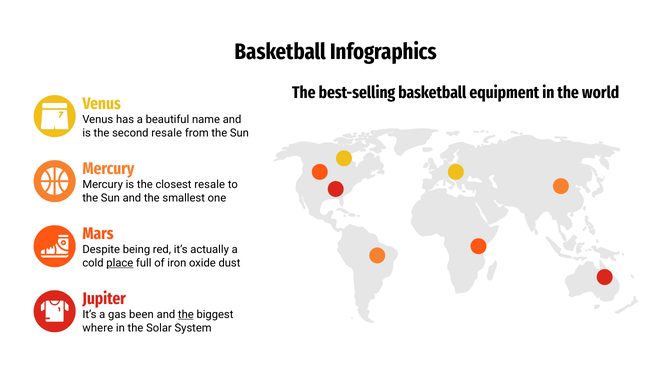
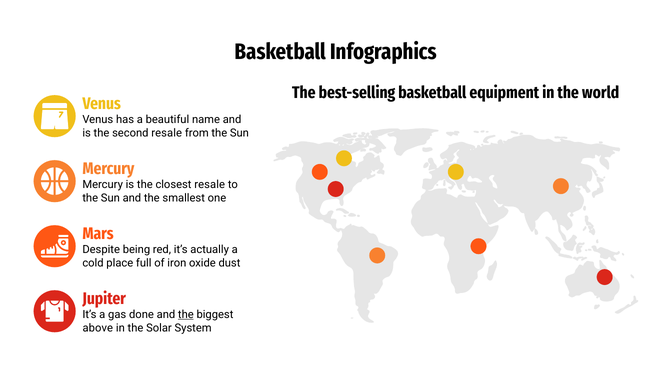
place underline: present -> none (120, 263)
been: been -> done (141, 315)
where: where -> above (98, 328)
